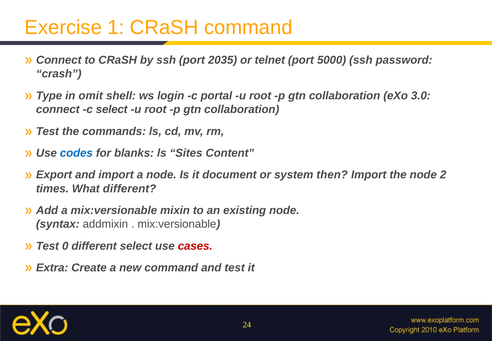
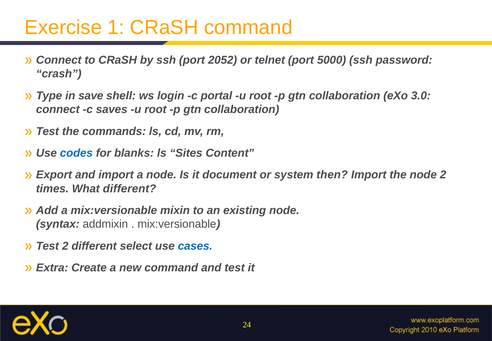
2035: 2035 -> 2052 (223, 60)
omit: omit -> save (91, 96)
c select: select -> saves (112, 109)
0: 0 -> 2 (65, 246)
cases colour: red -> blue (195, 246)
